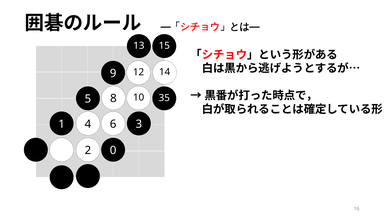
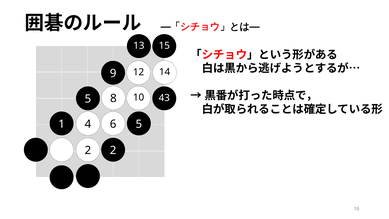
35: 35 -> 43 (164, 98)
6 3: 3 -> 5 (139, 124)
2 0: 0 -> 2 (113, 150)
